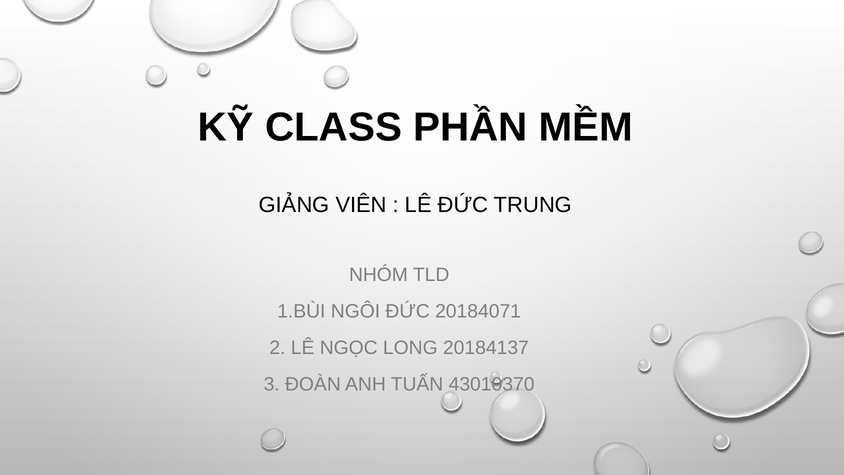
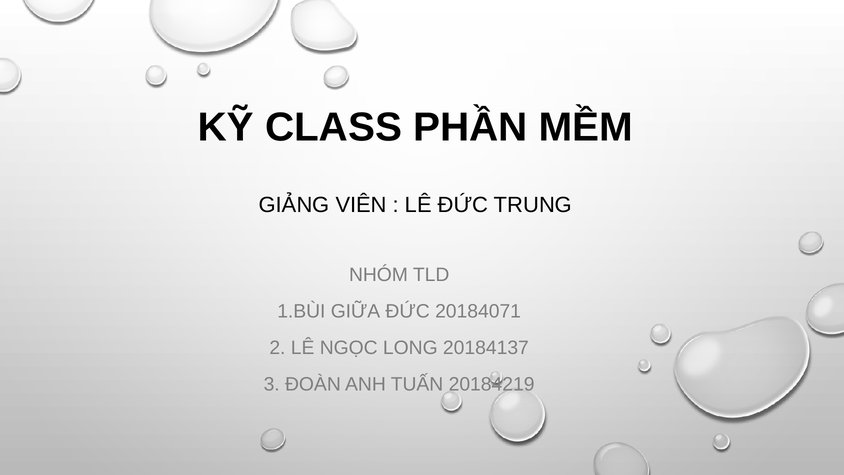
NGÔI: NGÔI -> GIỮA (356, 311)
43010370: 43010370 -> 20184219 (492, 384)
